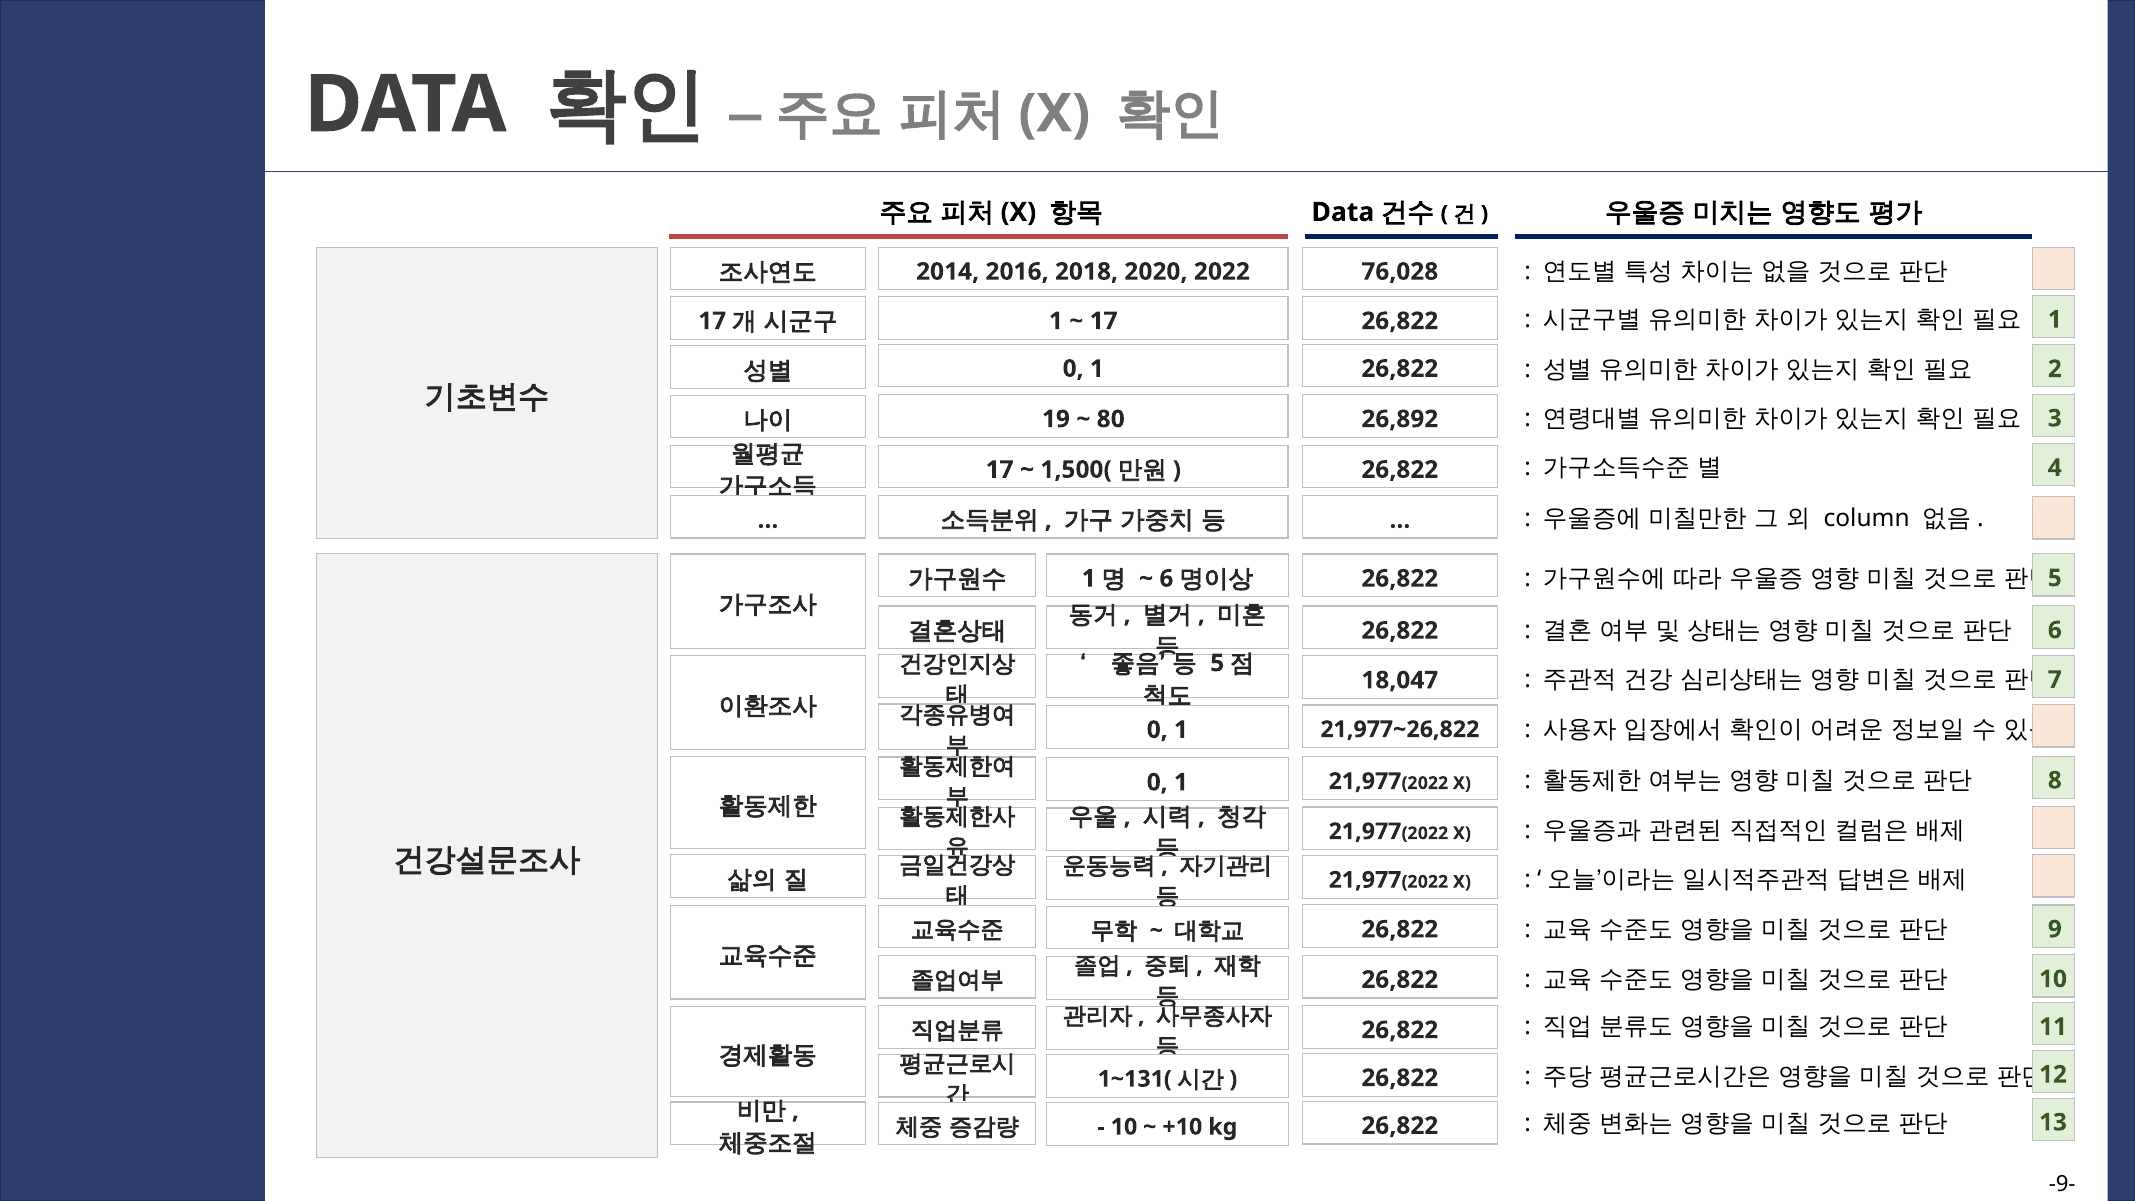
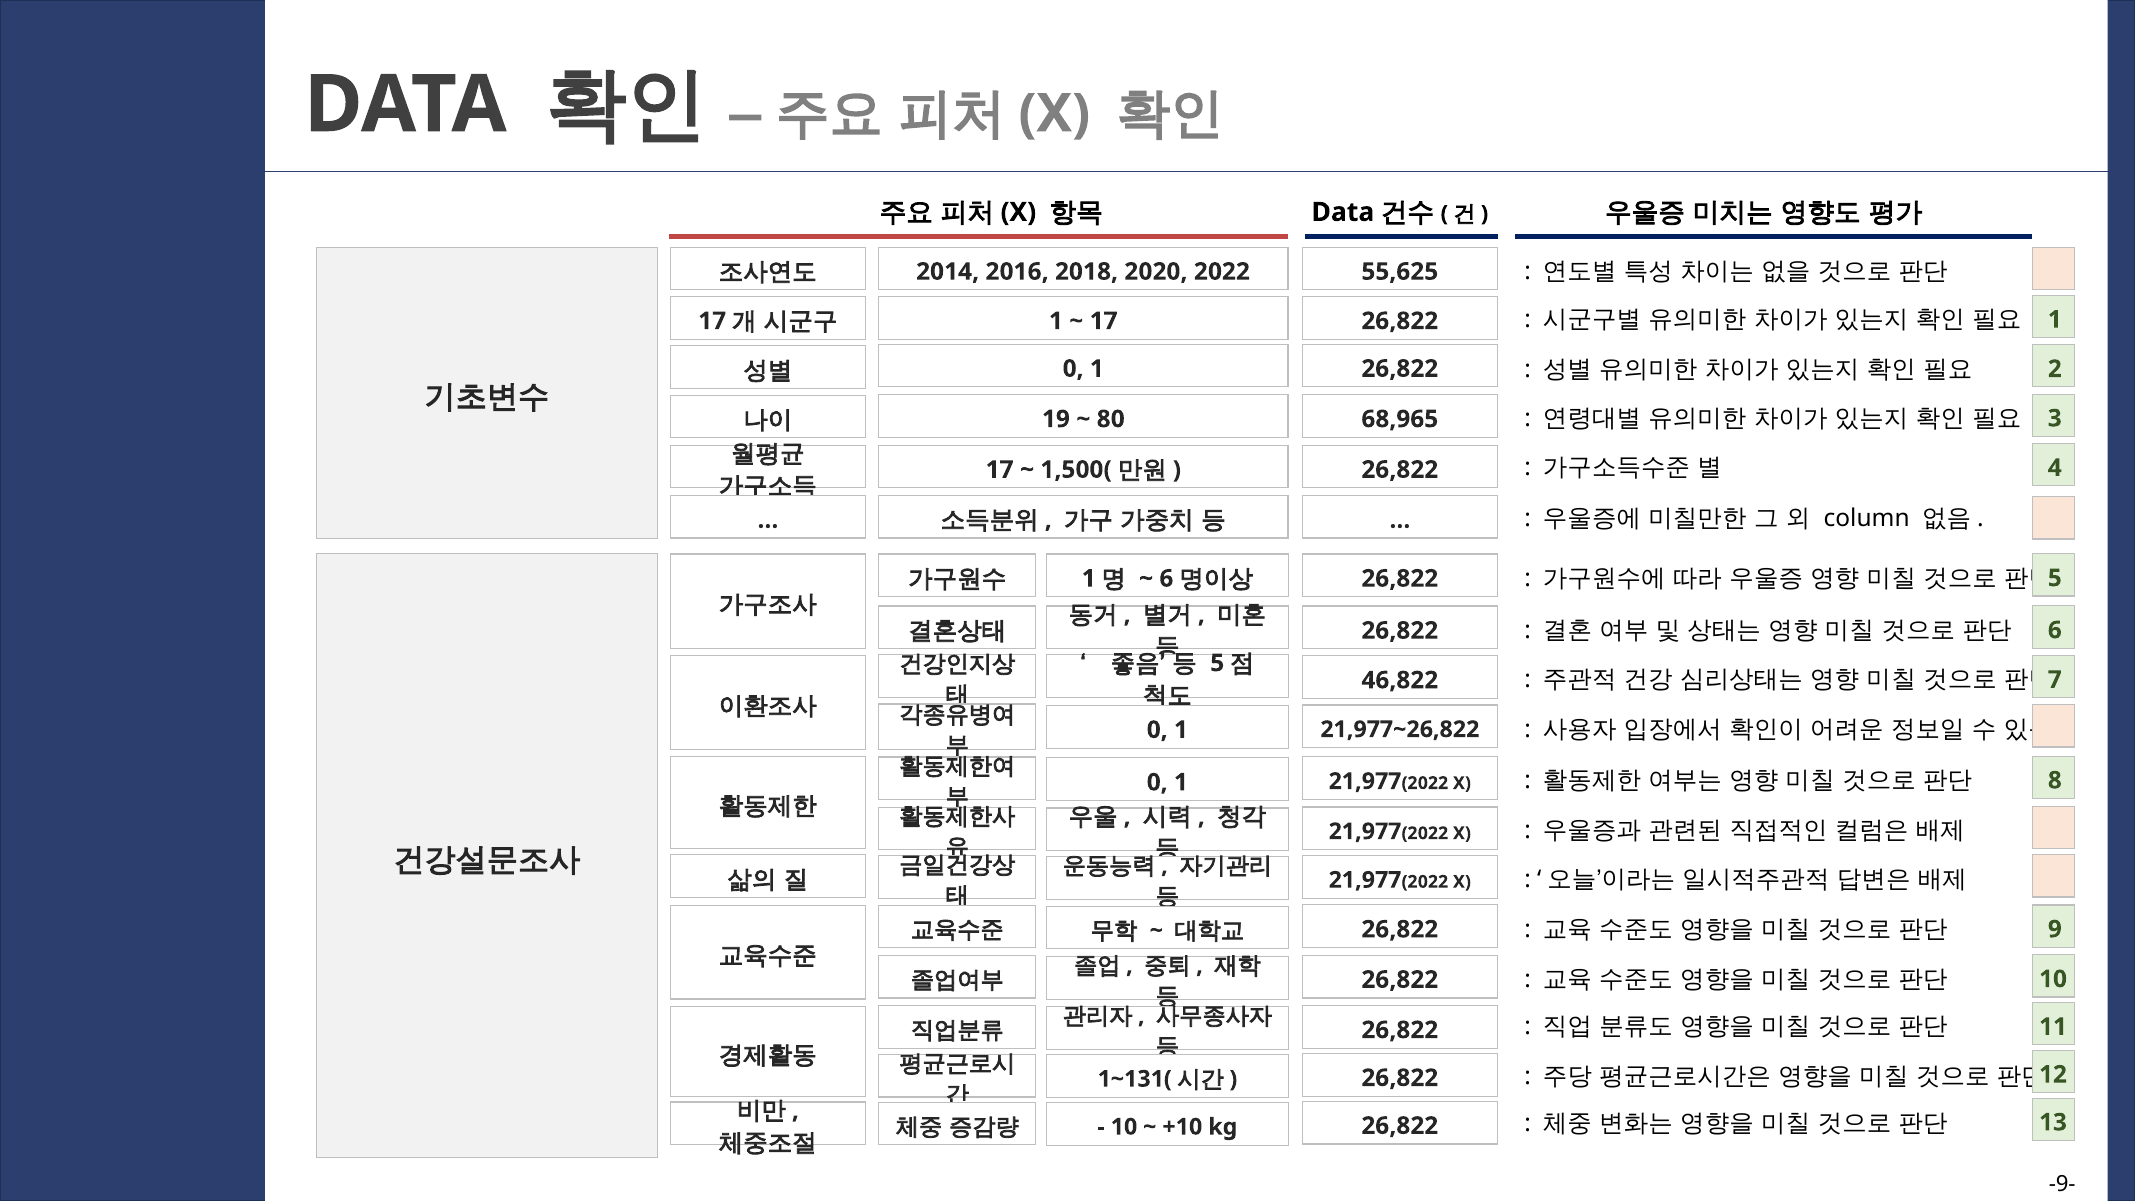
76,028: 76,028 -> 55,625 (1400, 272)
26,892: 26,892 -> 68,965 (1400, 419)
18,047: 18,047 -> 46,822 (1400, 680)
